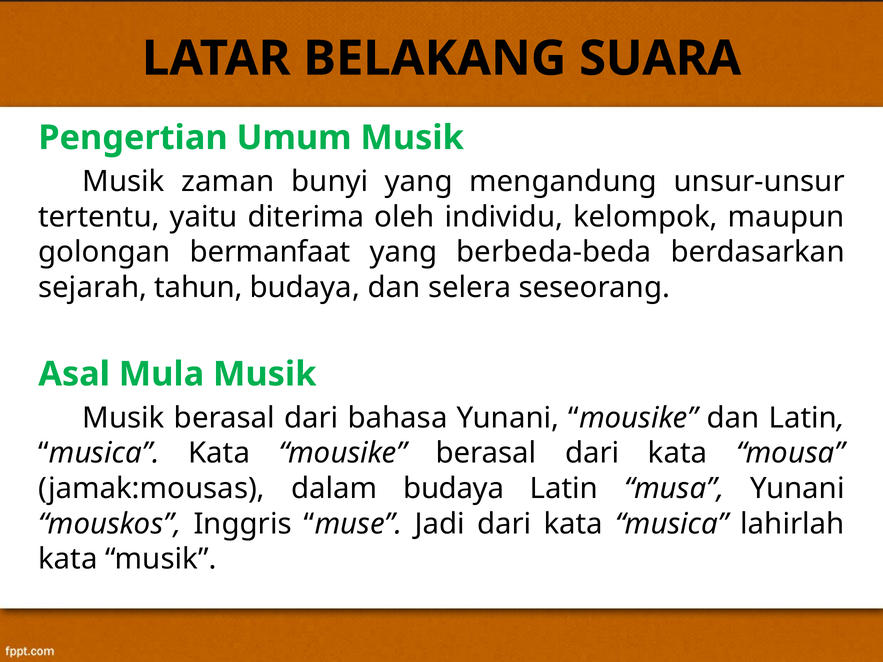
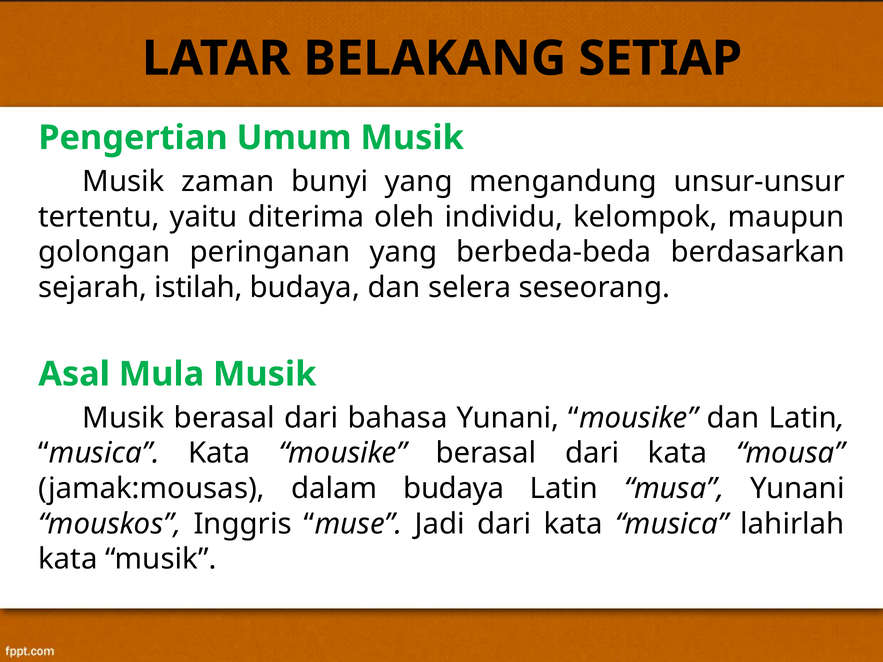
SUARA: SUARA -> SETIAP (660, 59)
bermanfaat: bermanfaat -> peringanan (270, 252)
tahun: tahun -> istilah (199, 288)
